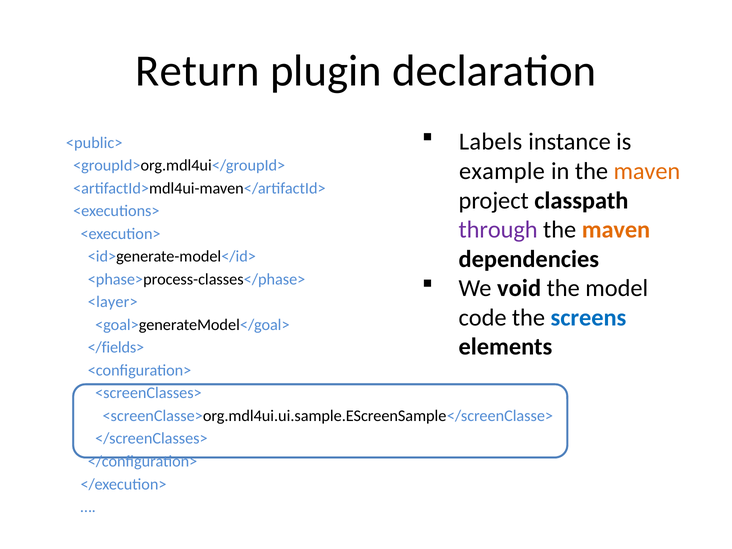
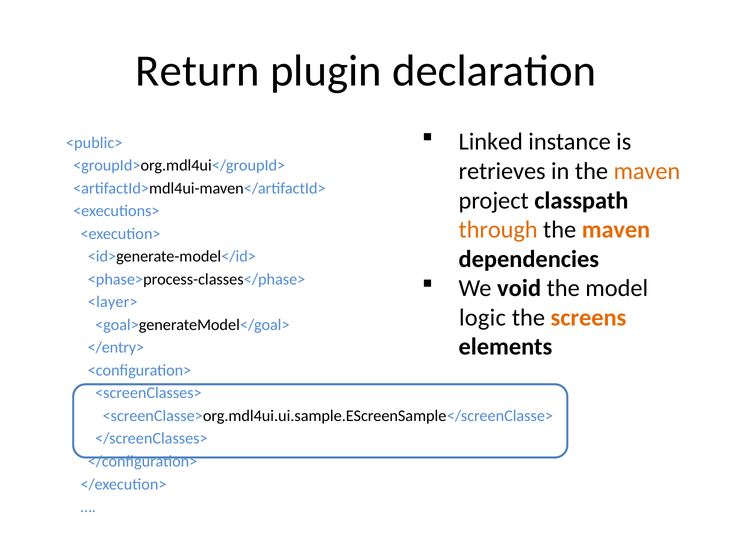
Labels: Labels -> Linked (491, 142)
example: example -> retrieves (502, 171)
through colour: purple -> orange (498, 230)
code: code -> logic (482, 318)
screens colour: blue -> orange (588, 318)
</fields>: </fields> -> </entry> (116, 348)
